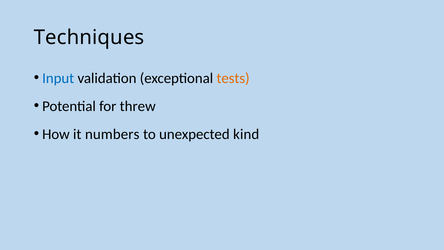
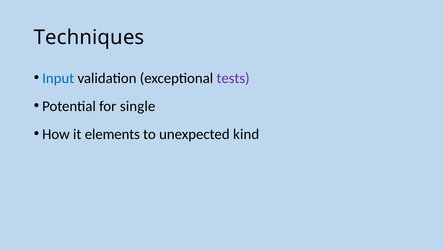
tests colour: orange -> purple (233, 78)
threw: threw -> single (138, 106)
numbers: numbers -> elements (112, 134)
